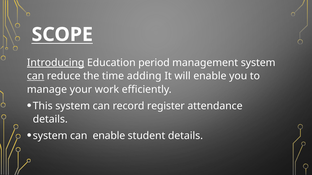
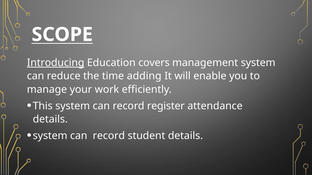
period: period -> covers (154, 63)
can underline: present -> none (36, 76)
enable: enable -> record (109, 136)
